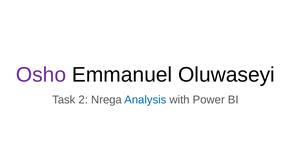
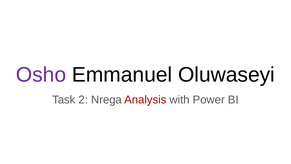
Analysis colour: blue -> red (145, 100)
